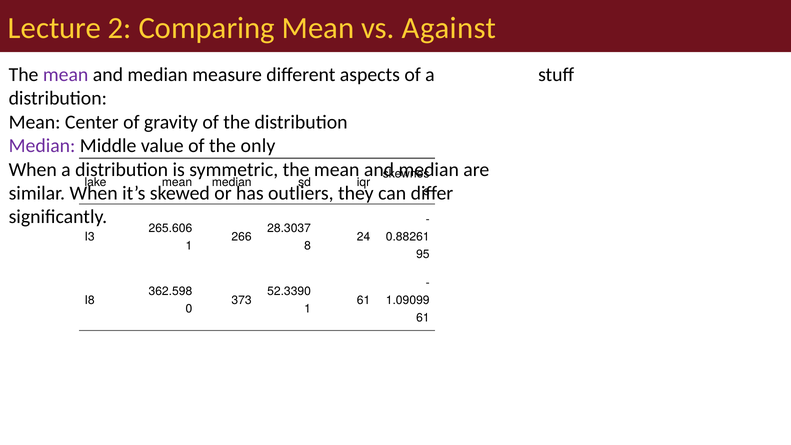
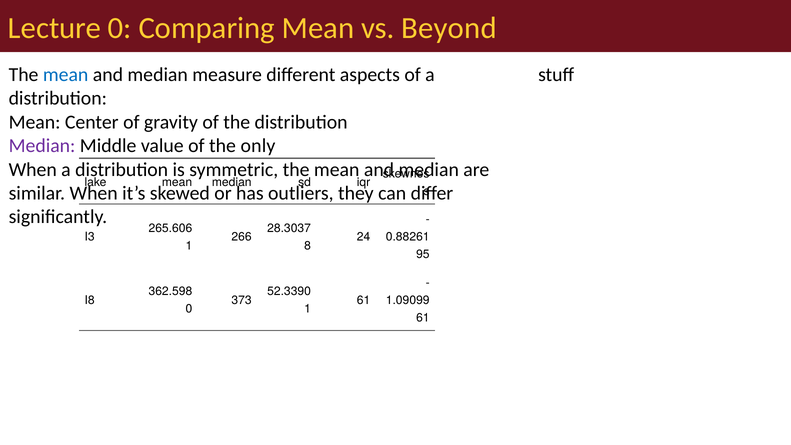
Lecture 2: 2 -> 0 (120, 28)
Against: Against -> Beyond (449, 28)
mean colour: purple -> blue (66, 75)
